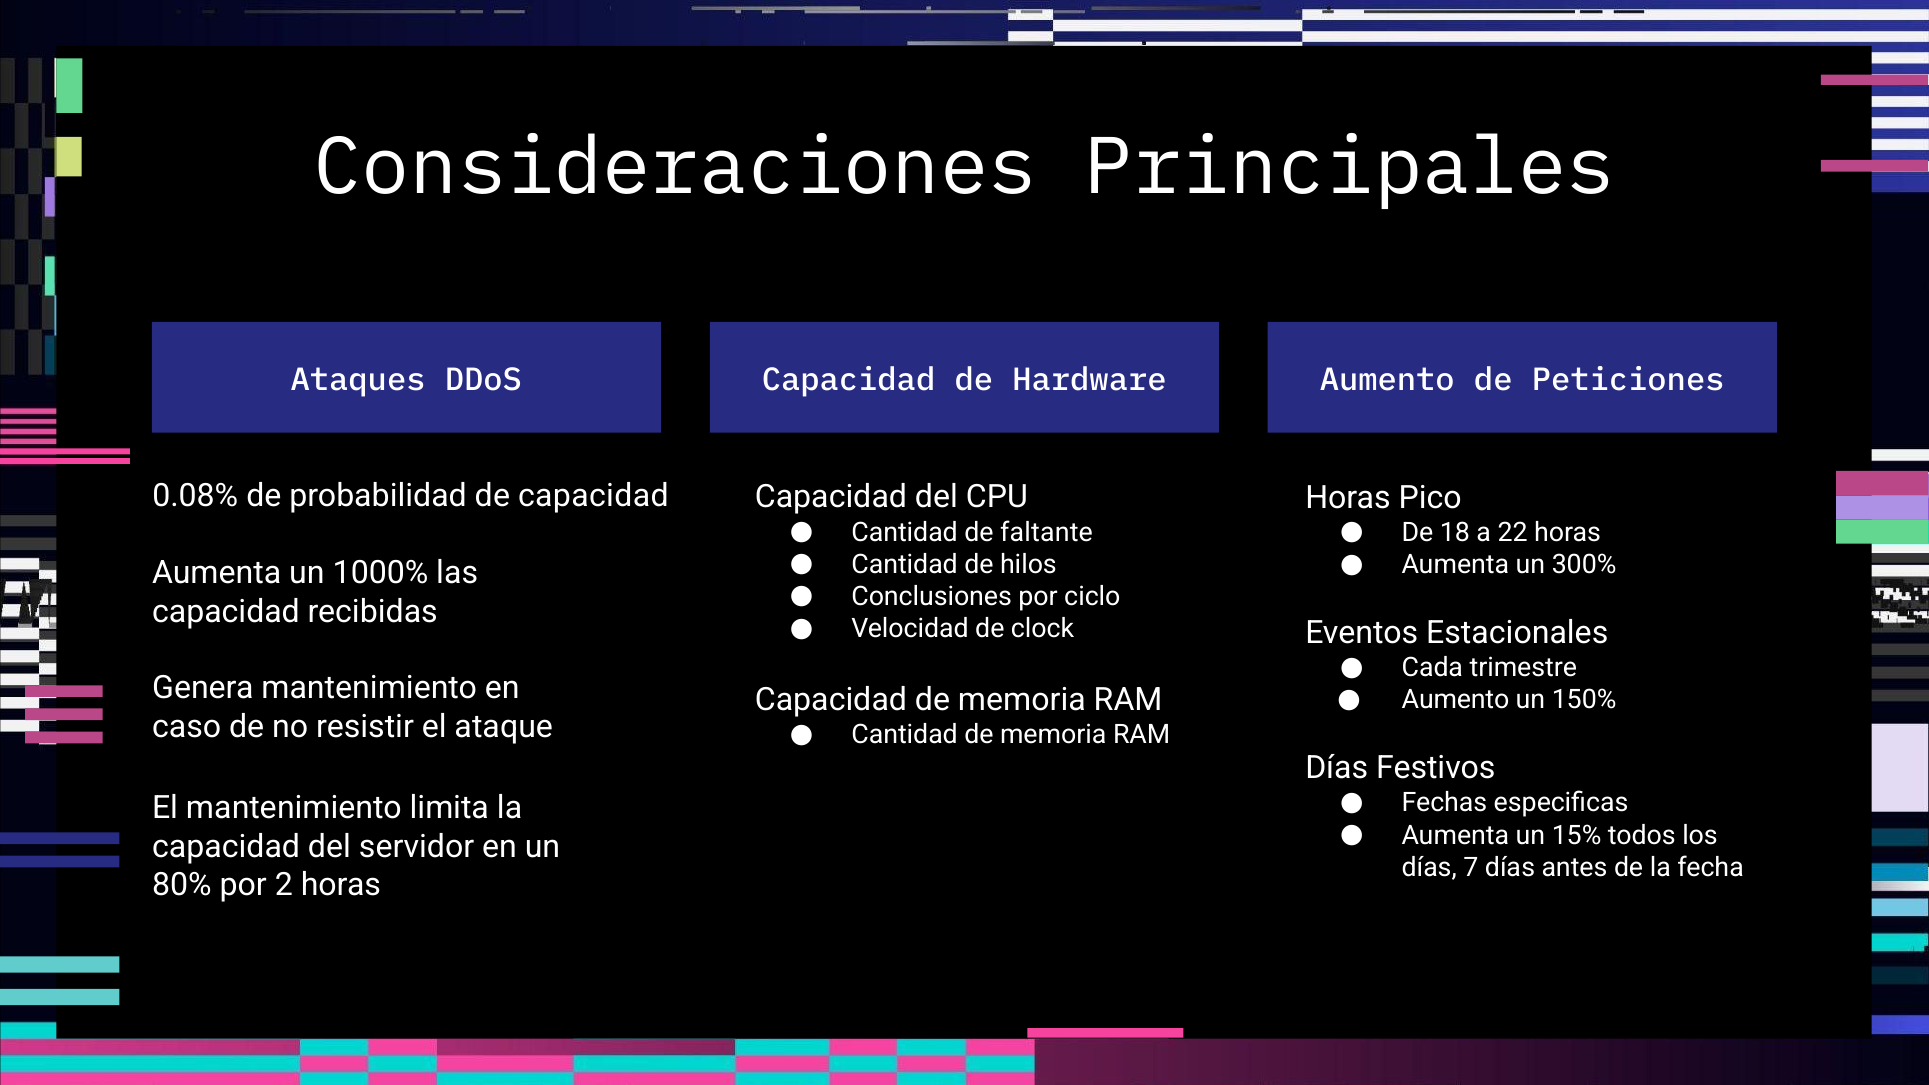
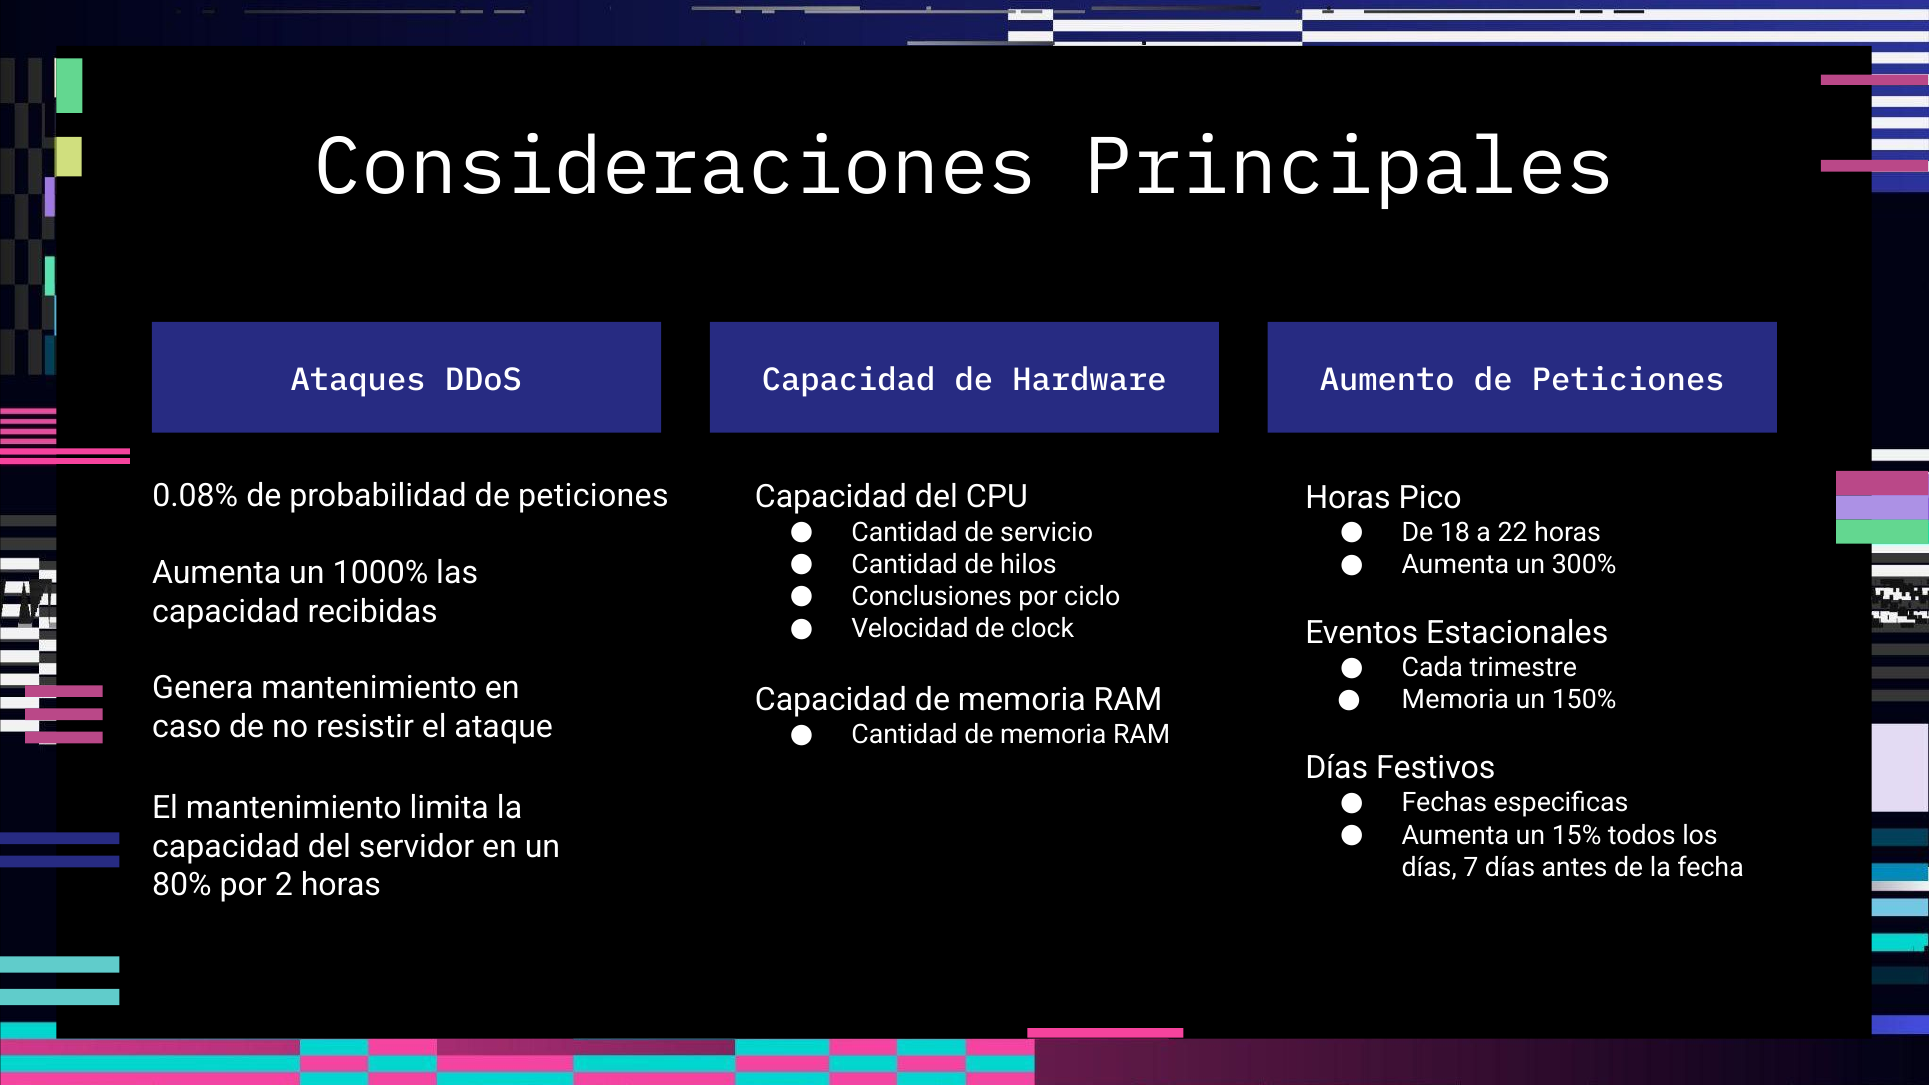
probabilidad de capacidad: capacidad -> peticiones (593, 496)
faltante: faltante -> servicio (1047, 532)
Aumento: Aumento -> Memoria (1455, 700)
